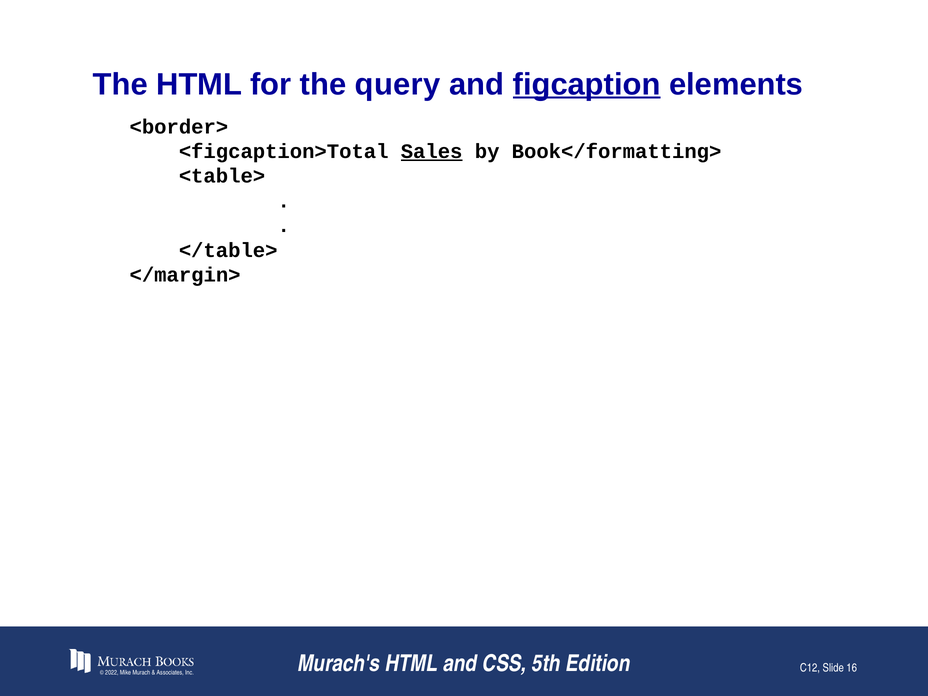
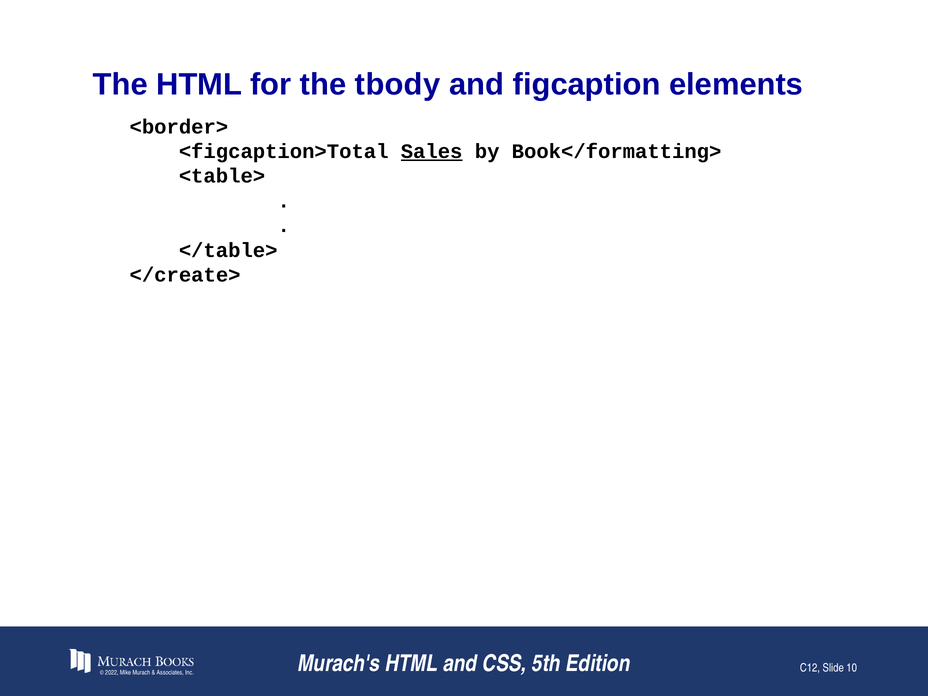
query: query -> tbody (398, 84)
figcaption underline: present -> none (587, 84)
</margin>: </margin> -> </create> (185, 275)
16: 16 -> 10 (852, 668)
